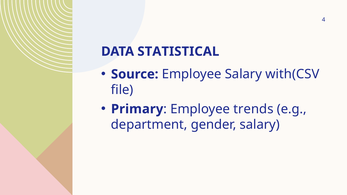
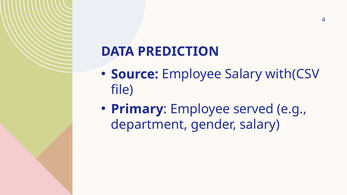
STATISTICAL: STATISTICAL -> PREDICTION (178, 51)
trends: trends -> served (254, 109)
